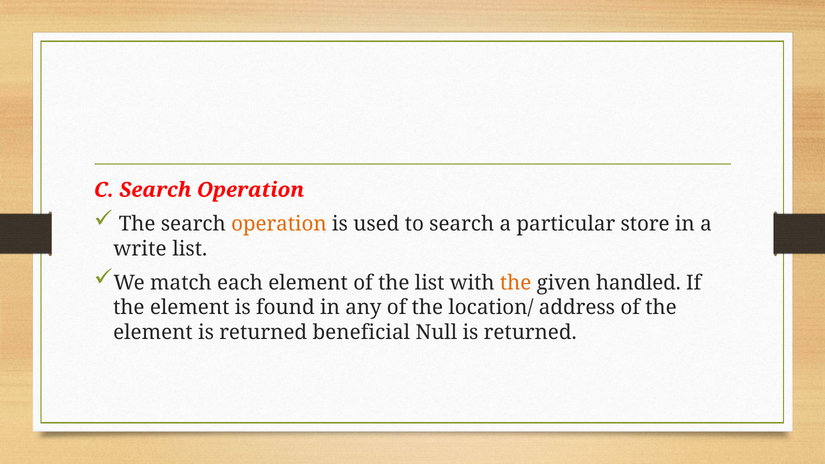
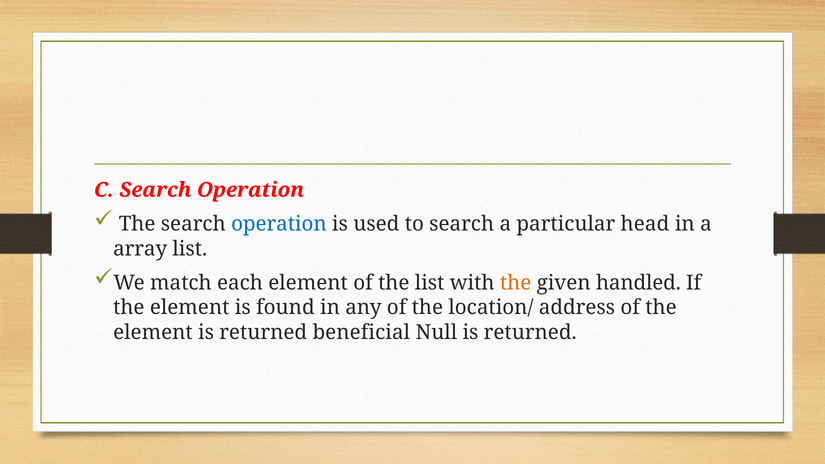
operation colour: orange -> blue (279, 224)
store: store -> head (645, 224)
write: write -> array (140, 249)
